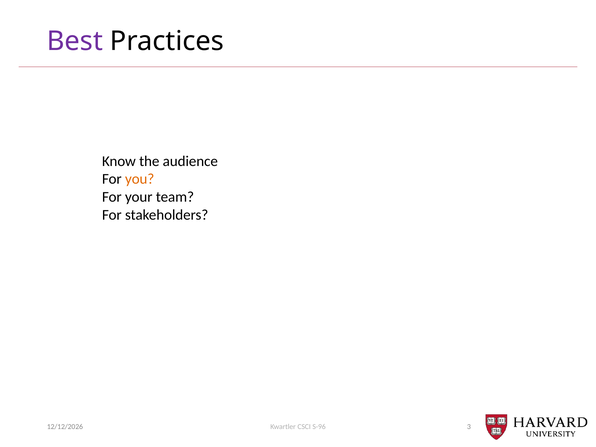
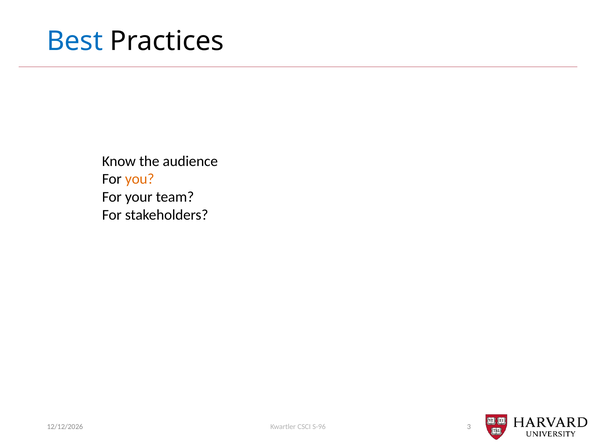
Best colour: purple -> blue (75, 41)
